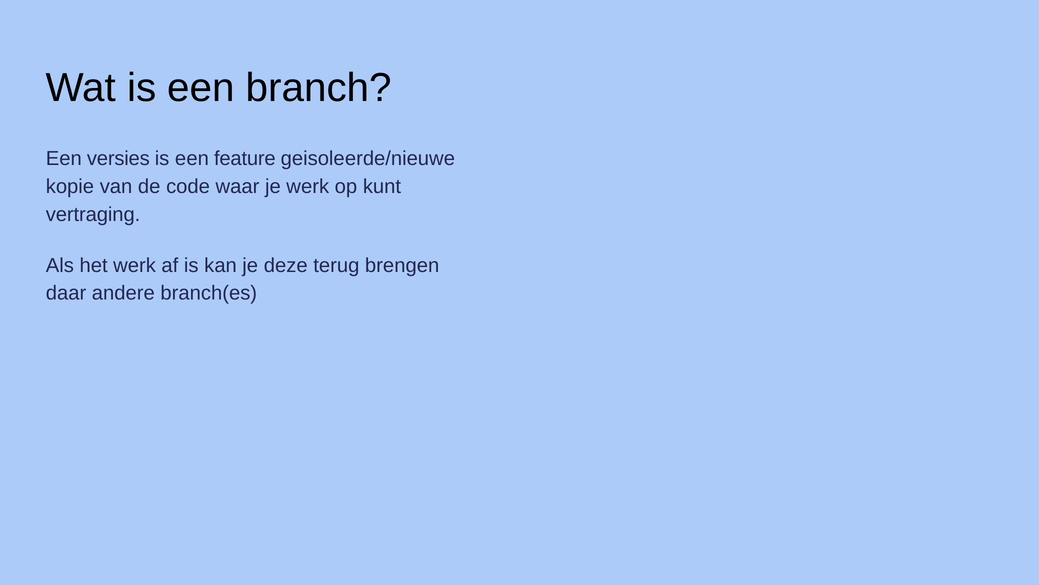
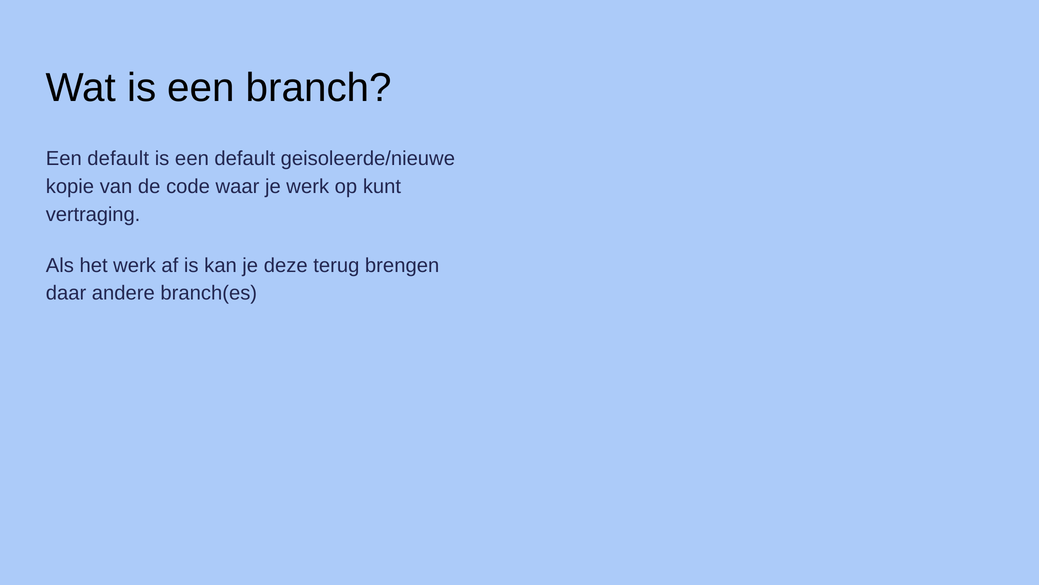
versies: versies -> default (118, 158)
is een feature: feature -> default (245, 158)
